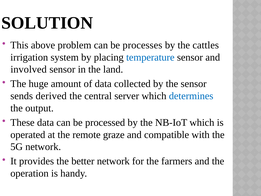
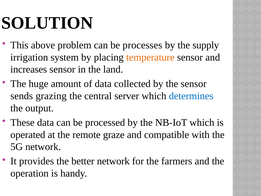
cattles: cattles -> supply (206, 45)
temperature colour: blue -> orange (150, 57)
involved: involved -> increases (29, 69)
derived: derived -> grazing (51, 96)
